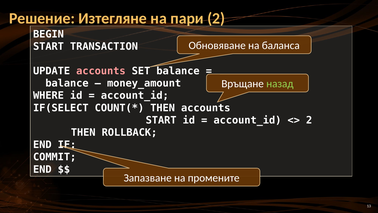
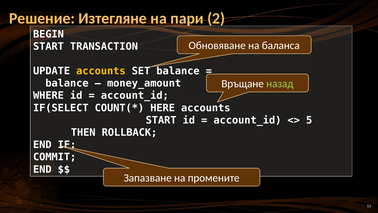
accounts colour: pink -> yellow (101, 71)
THEN: THEN -> HERE (163, 108)
2: 2 -> 5 (309, 120)
